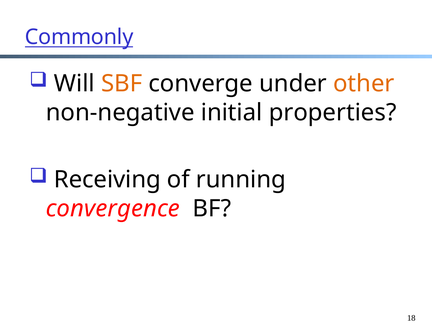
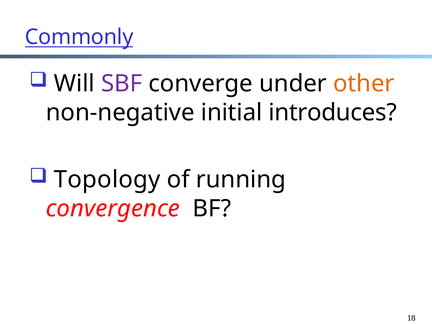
SBF colour: orange -> purple (122, 84)
properties: properties -> introduces (333, 113)
Receiving: Receiving -> Topology (107, 180)
